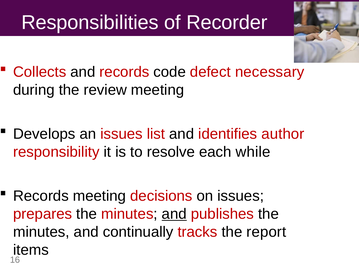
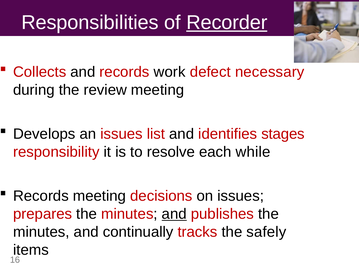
Recorder underline: none -> present (227, 23)
code: code -> work (170, 72)
author: author -> stages (283, 134)
report: report -> safely (266, 232)
